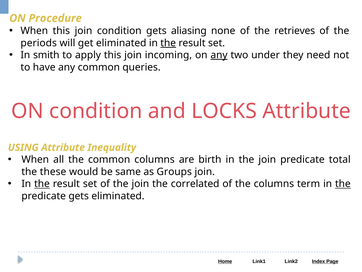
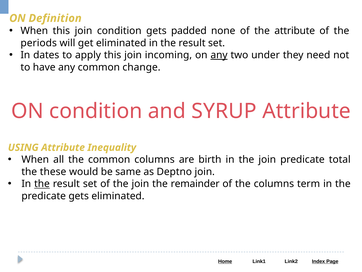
Procedure: Procedure -> Definition (55, 18)
aliasing: aliasing -> padded (189, 31)
the retrieves: retrieves -> attribute (295, 31)
the underline: present -> none (168, 43)
smith: smith -> dates (46, 55)
queries: queries -> change (141, 67)
LOCKS: LOCKS -> SYRUP (224, 111)
Groups: Groups -> Deptno (174, 171)
correlated: correlated -> remainder (195, 184)
the underline: present -> none (343, 184)
